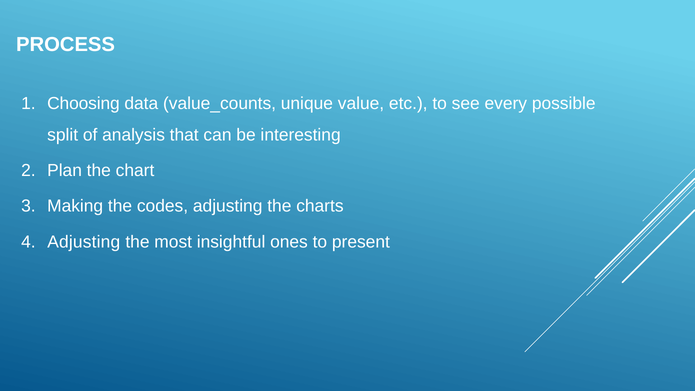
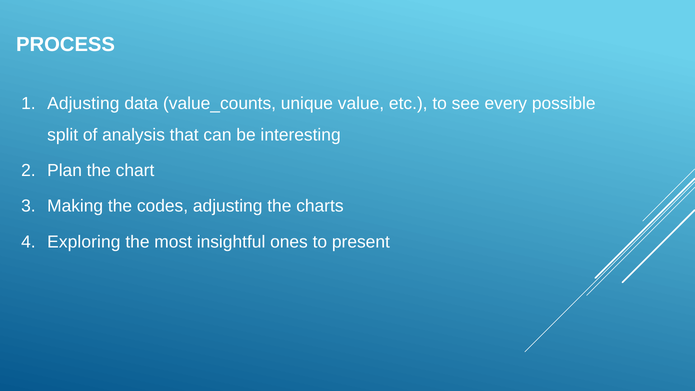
Choosing: Choosing -> Adjusting (83, 104)
Adjusting: Adjusting -> Exploring (84, 242)
